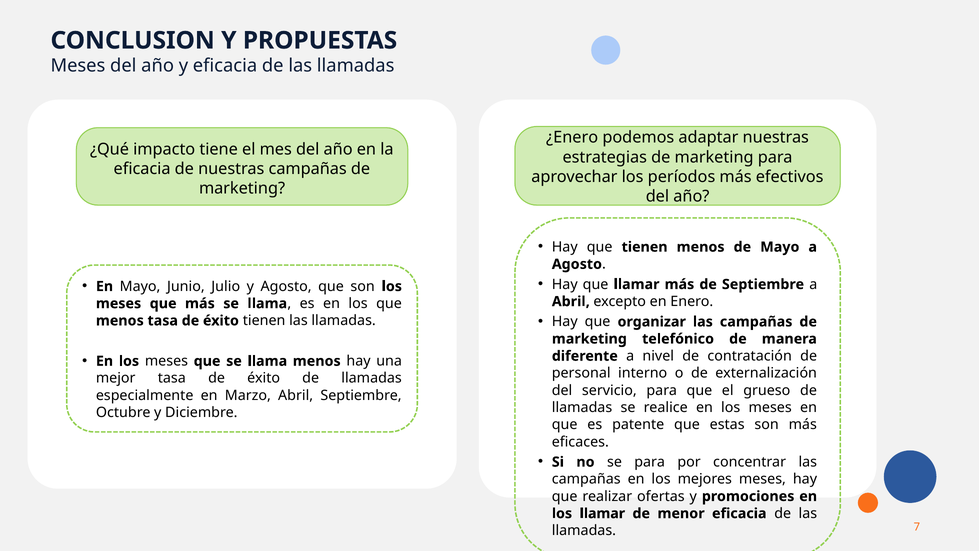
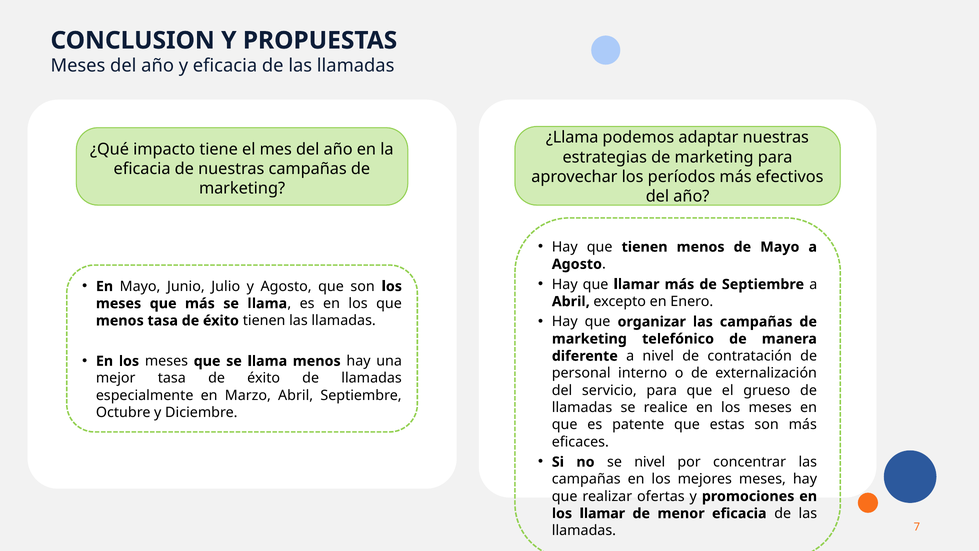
¿Enero: ¿Enero -> ¿Llama (572, 137)
se para: para -> nivel (650, 462)
